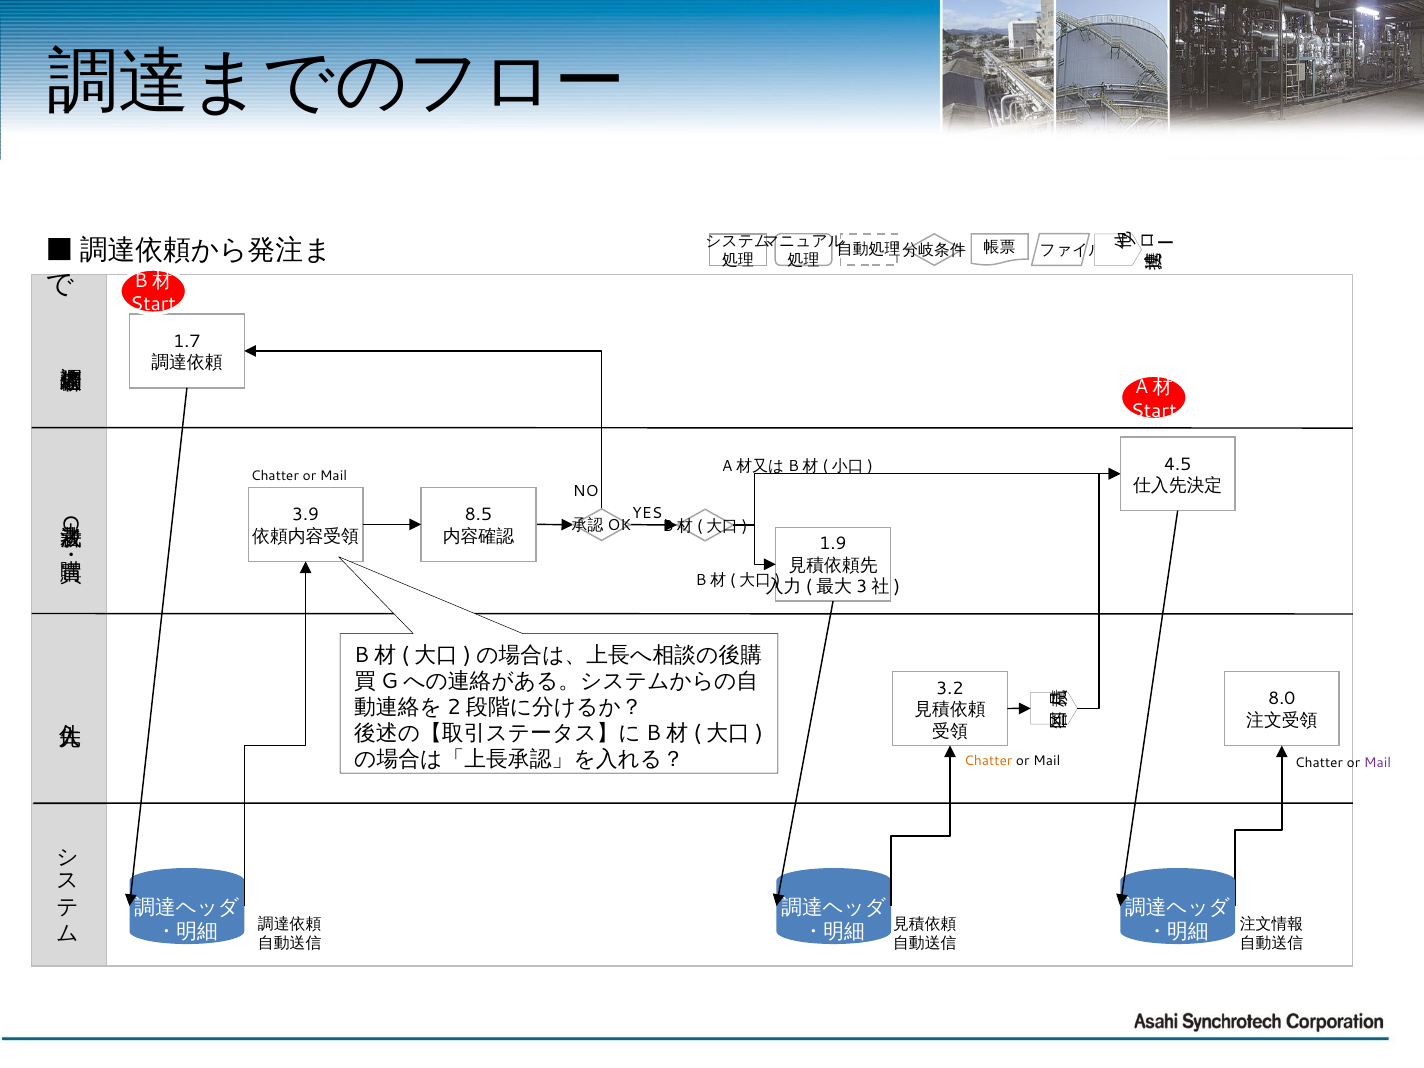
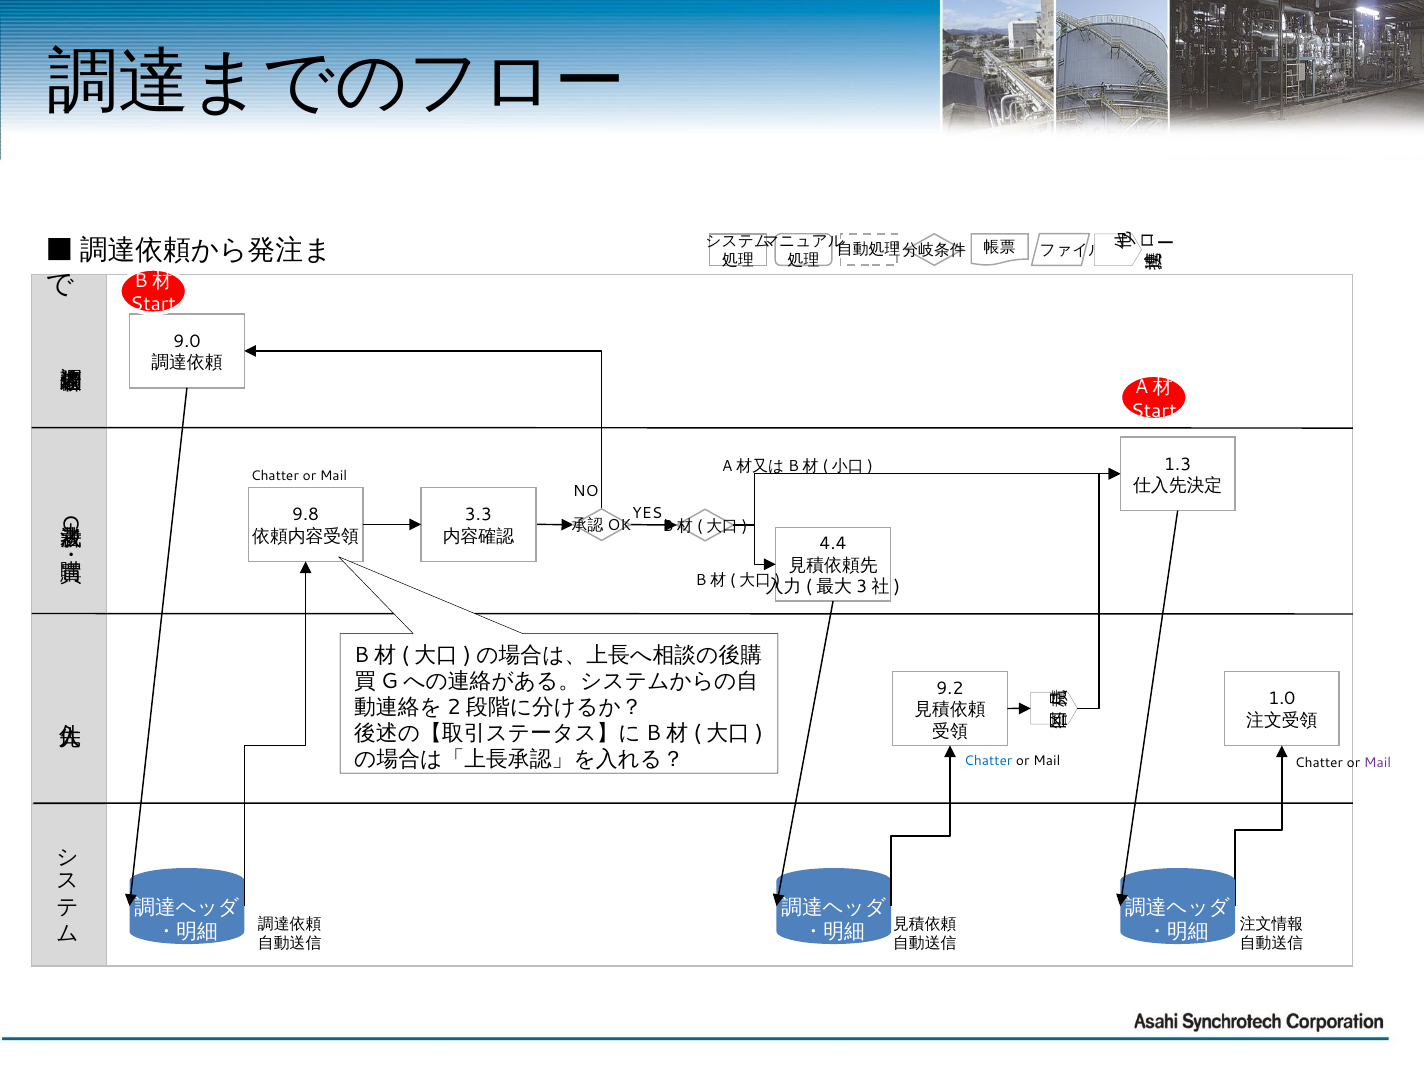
1.7: 1.7 -> 9.0 (187, 341)
4.5: 4.5 -> 1.3 (1178, 464)
3.9: 3.9 -> 9.8 (306, 515)
8.5: 8.5 -> 3.3 (478, 515)
1.9: 1.9 -> 4.4 (833, 544)
3.2: 3.2 -> 9.2 (950, 688)
8.0: 8.0 -> 1.0 (1282, 699)
Chatter colour: orange -> blue (988, 761)
